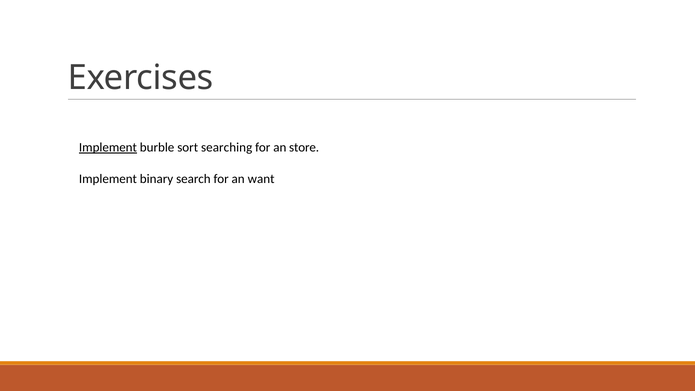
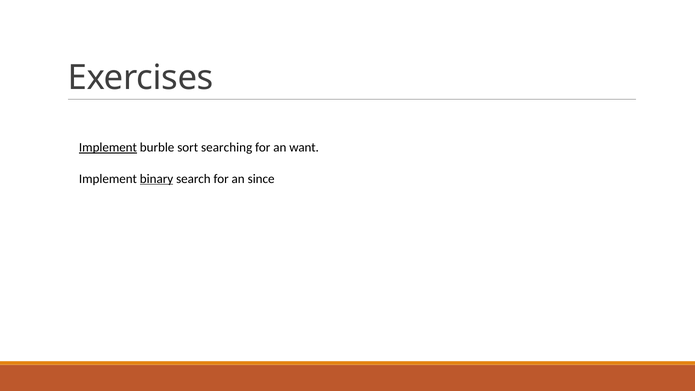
store: store -> want (304, 147)
binary underline: none -> present (157, 179)
want: want -> since (261, 179)
